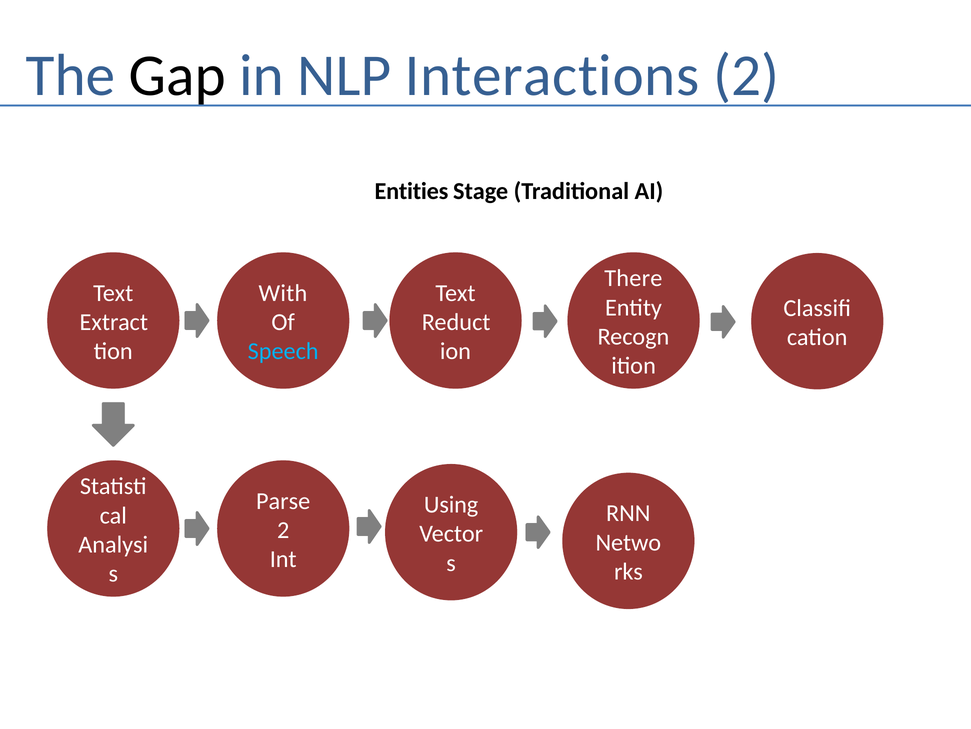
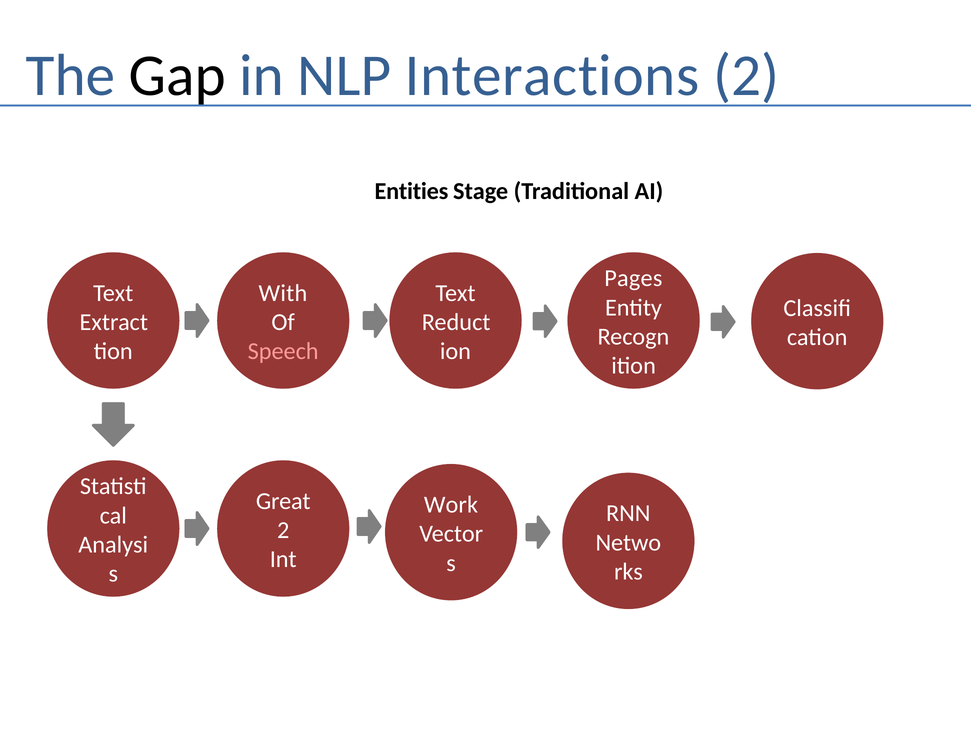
There: There -> Pages (633, 278)
Speech colour: light blue -> pink (283, 351)
Parse: Parse -> Great (283, 501)
Using: Using -> Work (451, 504)
